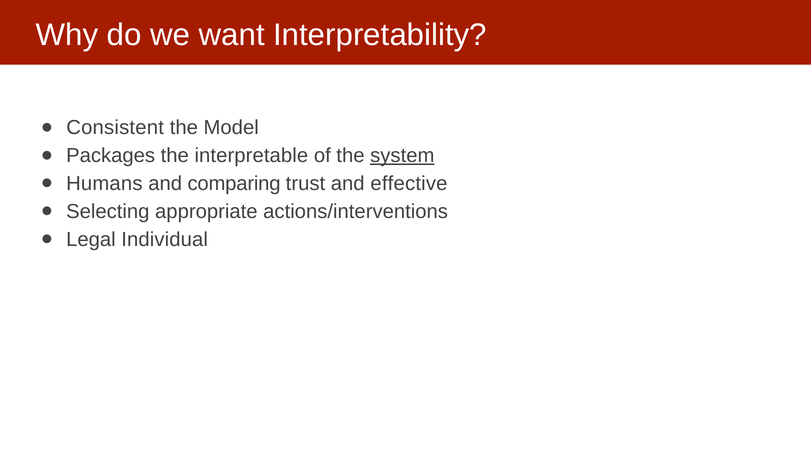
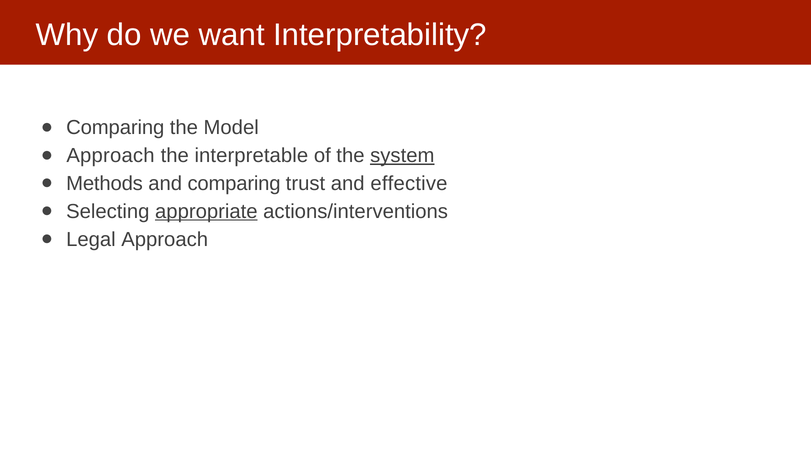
Consistent: Consistent -> Comparing (115, 128)
Packages: Packages -> Approach (111, 156)
Humans: Humans -> Methods (105, 183)
appropriate underline: none -> present (206, 211)
Legal Individual: Individual -> Approach (165, 239)
